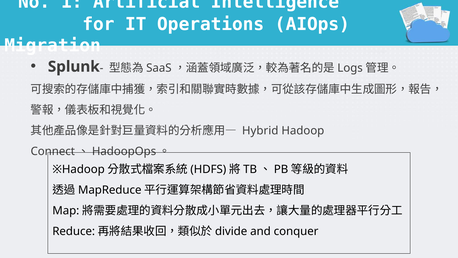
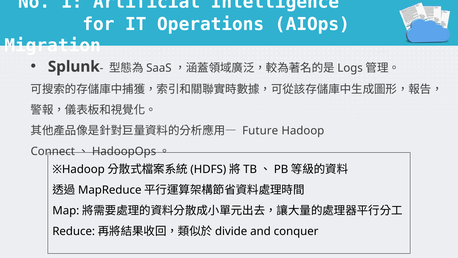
Hybrid: Hybrid -> Future (260, 130)
